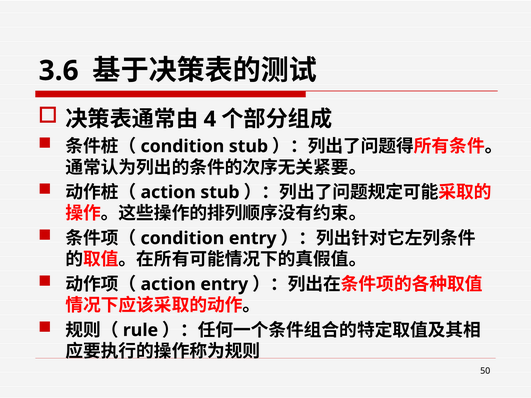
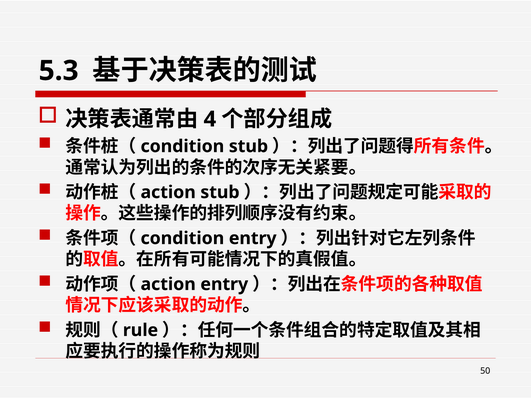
3.6: 3.6 -> 5.3 (59, 71)
